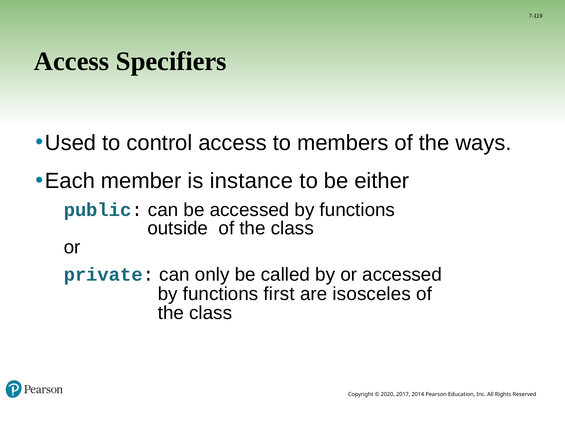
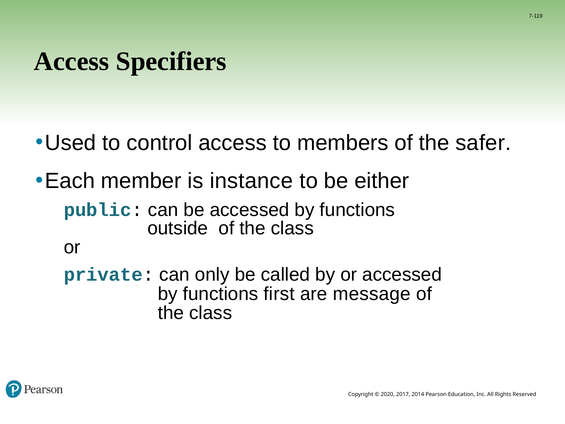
ways: ways -> safer (483, 143)
isosceles: isosceles -> message (372, 294)
